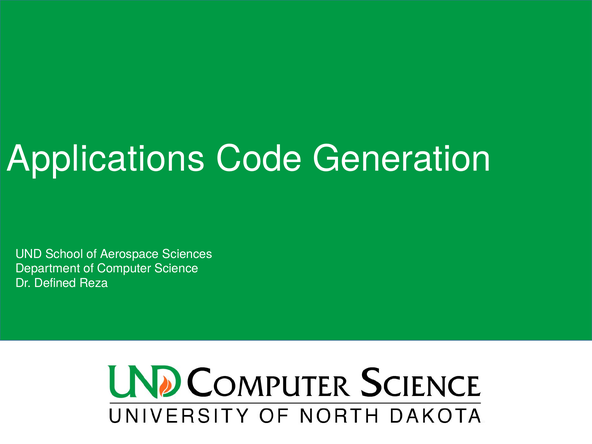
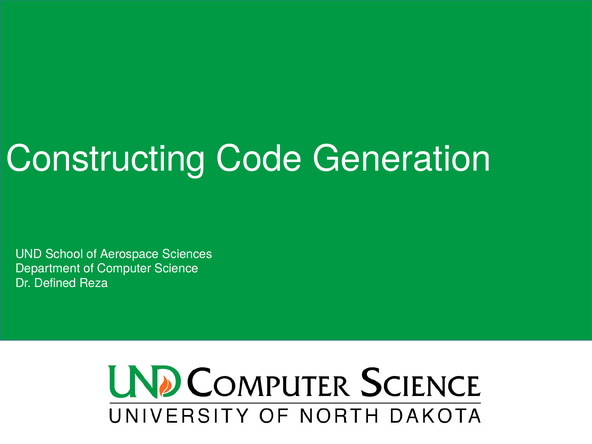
Applications: Applications -> Constructing (106, 159)
